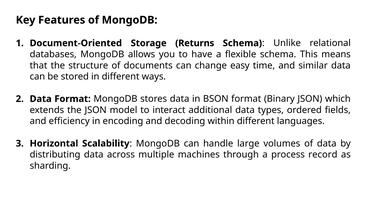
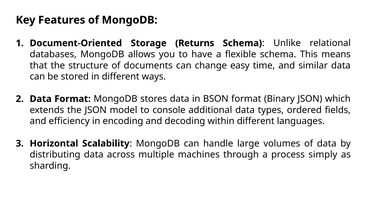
interact: interact -> console (169, 110)
record: record -> simply (323, 154)
